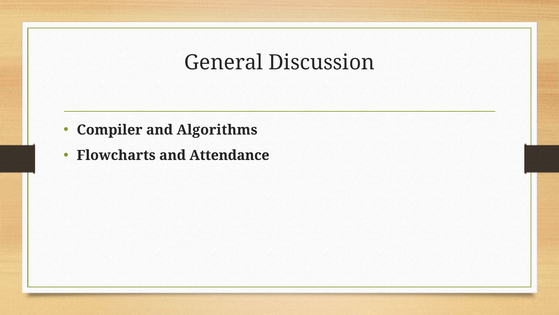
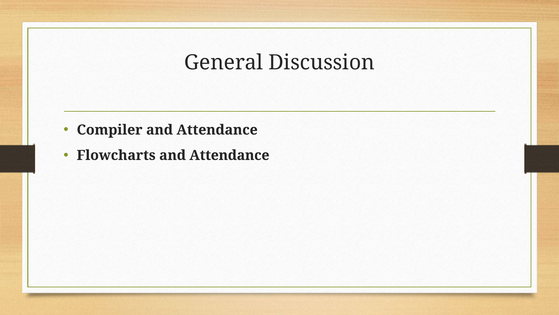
Compiler and Algorithms: Algorithms -> Attendance (217, 130)
